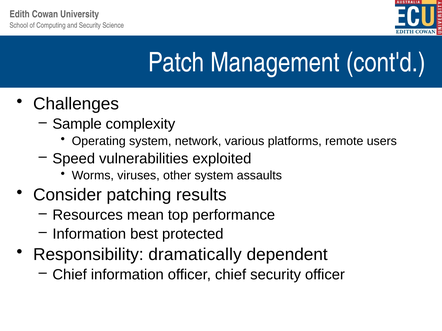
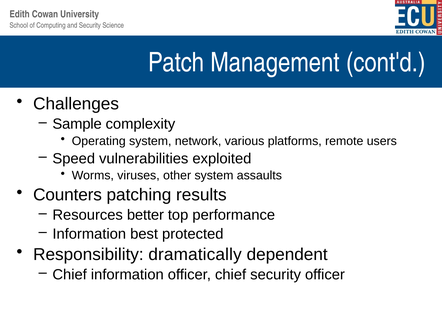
Consider: Consider -> Counters (68, 195)
mean: mean -> better (145, 215)
